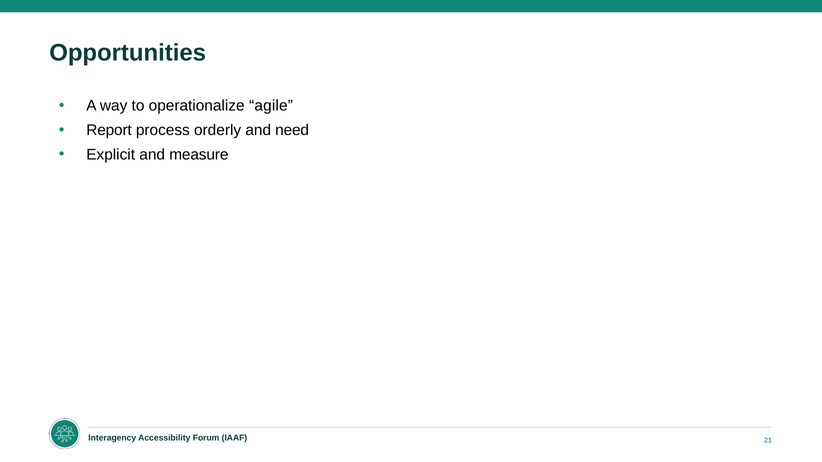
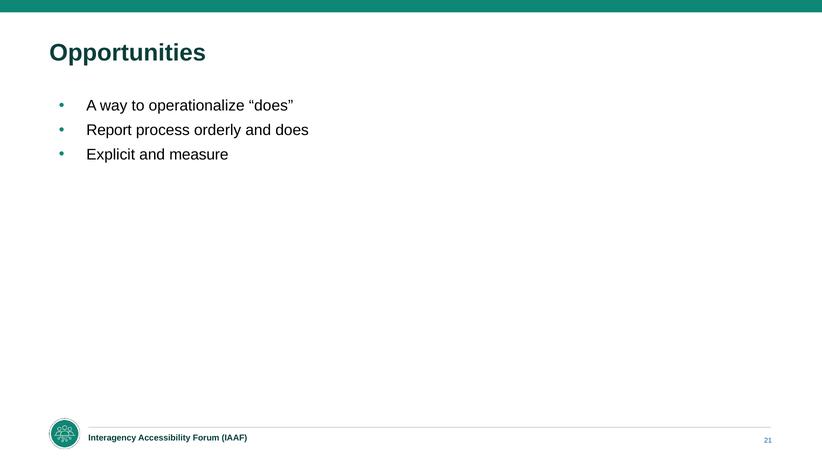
operationalize agile: agile -> does (271, 106)
and need: need -> does (292, 130)
